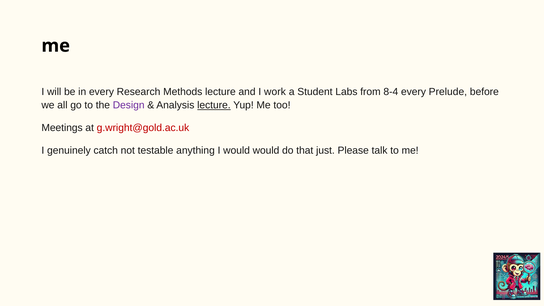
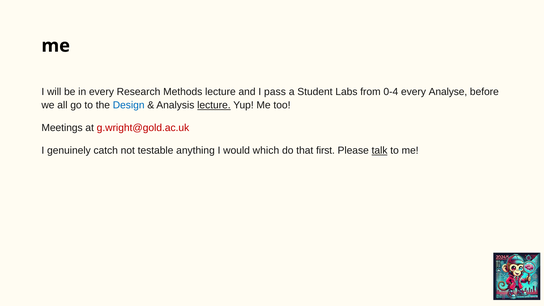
work: work -> pass (275, 92)
8-4: 8-4 -> 0-4 (391, 92)
Prelude: Prelude -> Analyse (448, 92)
Design colour: purple -> blue (129, 105)
would would: would -> which (266, 151)
just: just -> first (325, 151)
talk underline: none -> present (380, 151)
